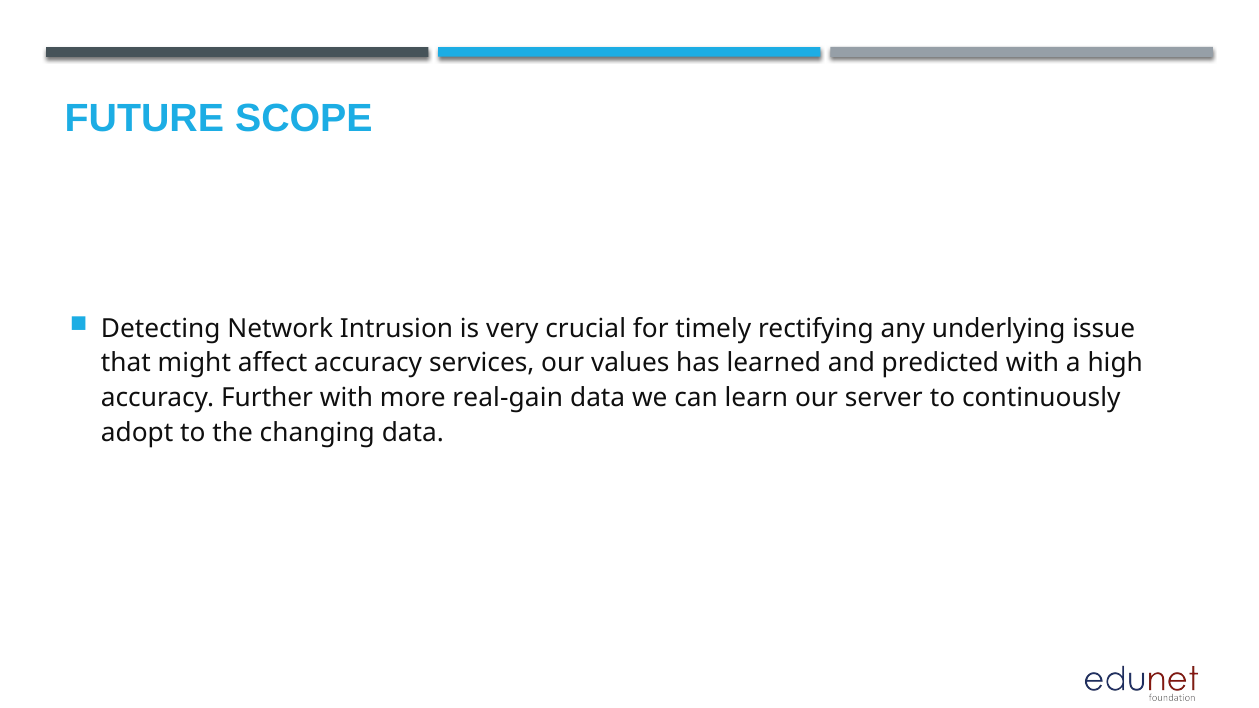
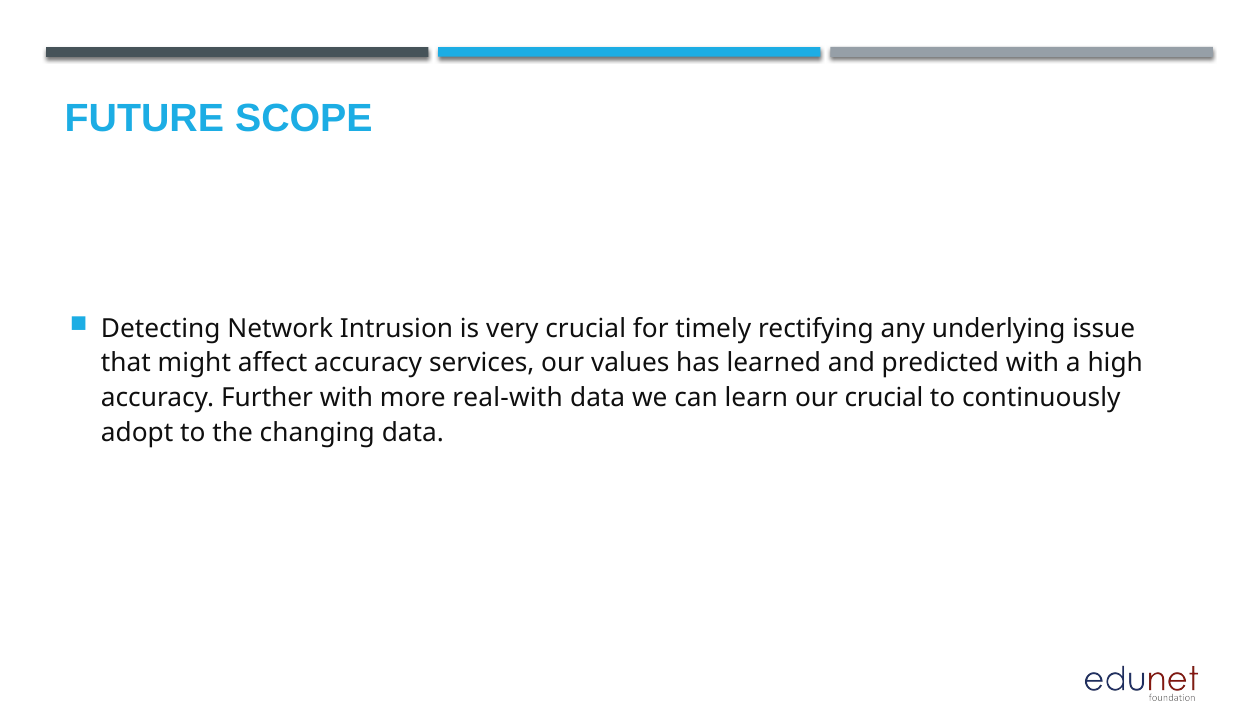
real-gain: real-gain -> real-with (508, 398)
our server: server -> crucial (884, 398)
